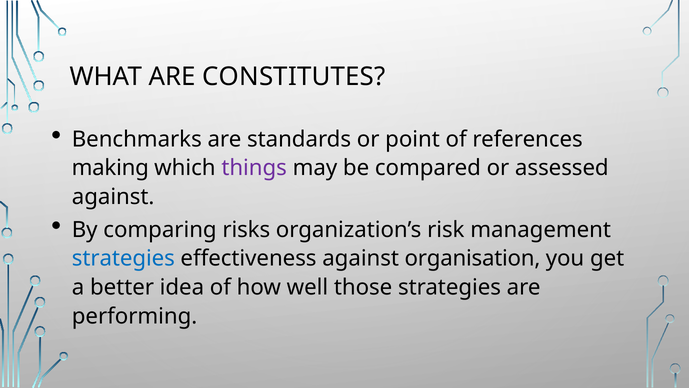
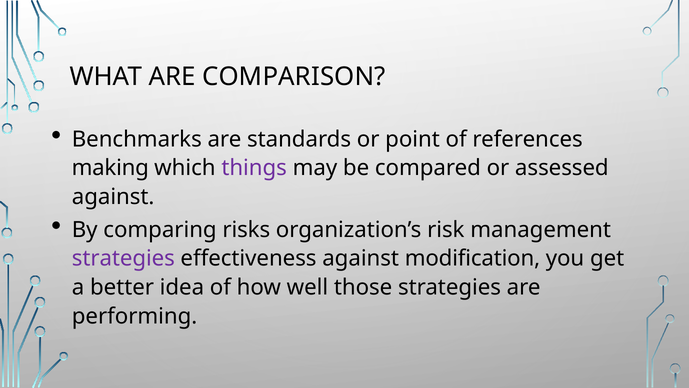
CONSTITUTES: CONSTITUTES -> COMPARISON (294, 77)
strategies colour: blue -> purple (123, 258)
organisation: organisation -> modification (472, 258)
